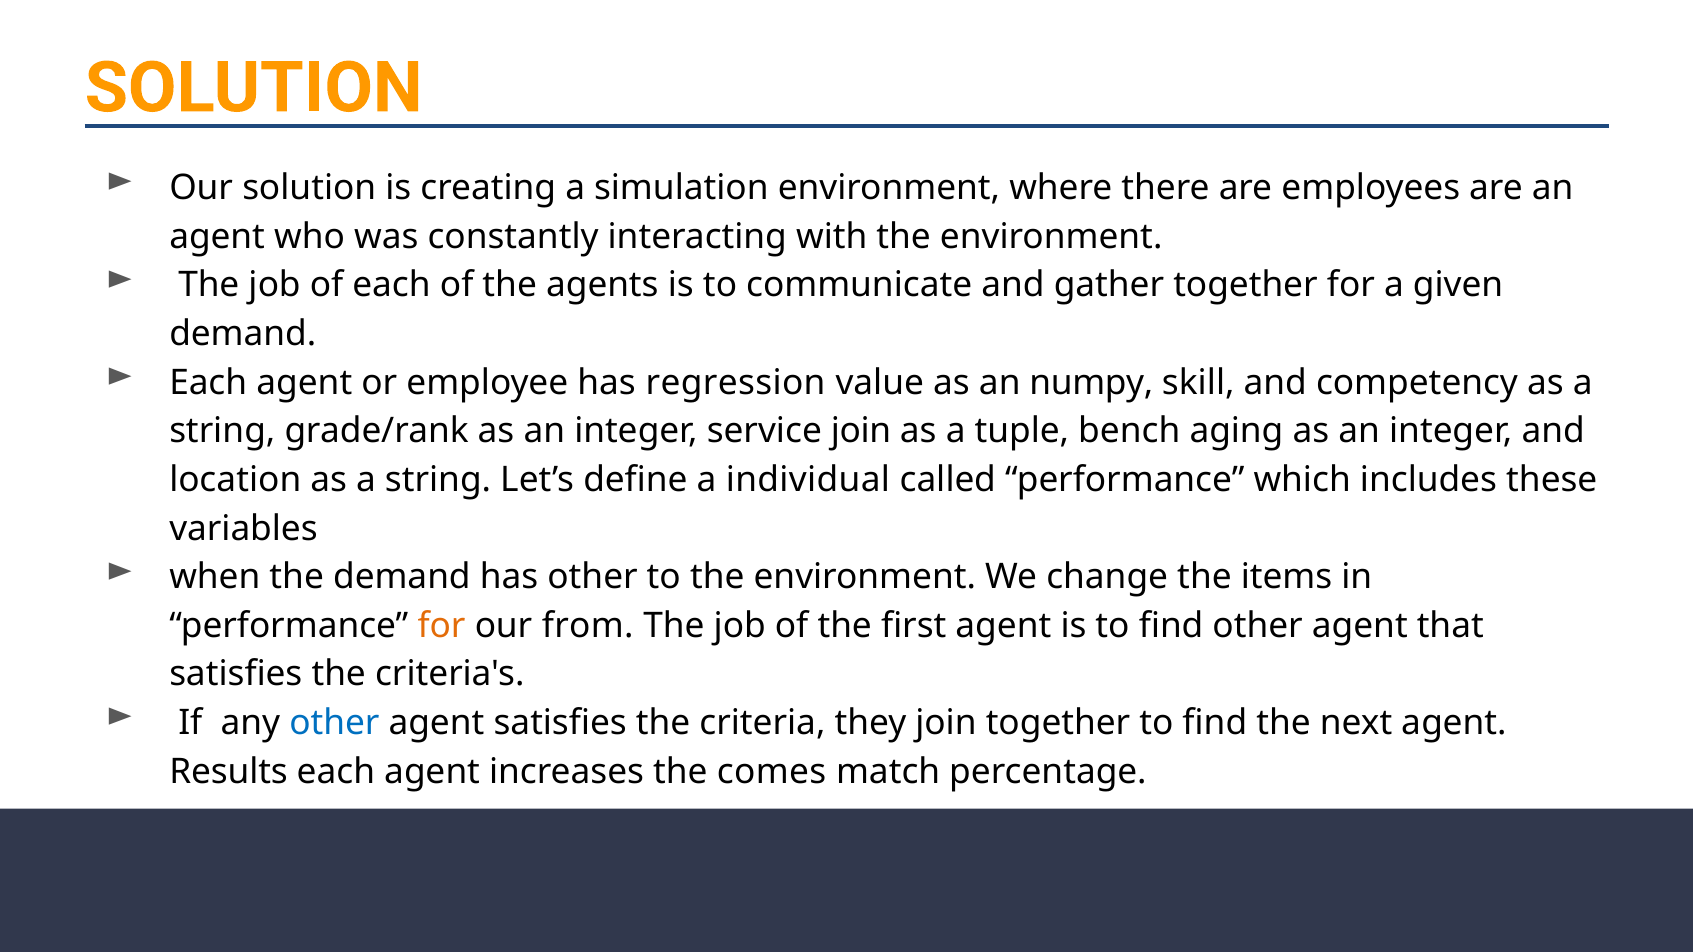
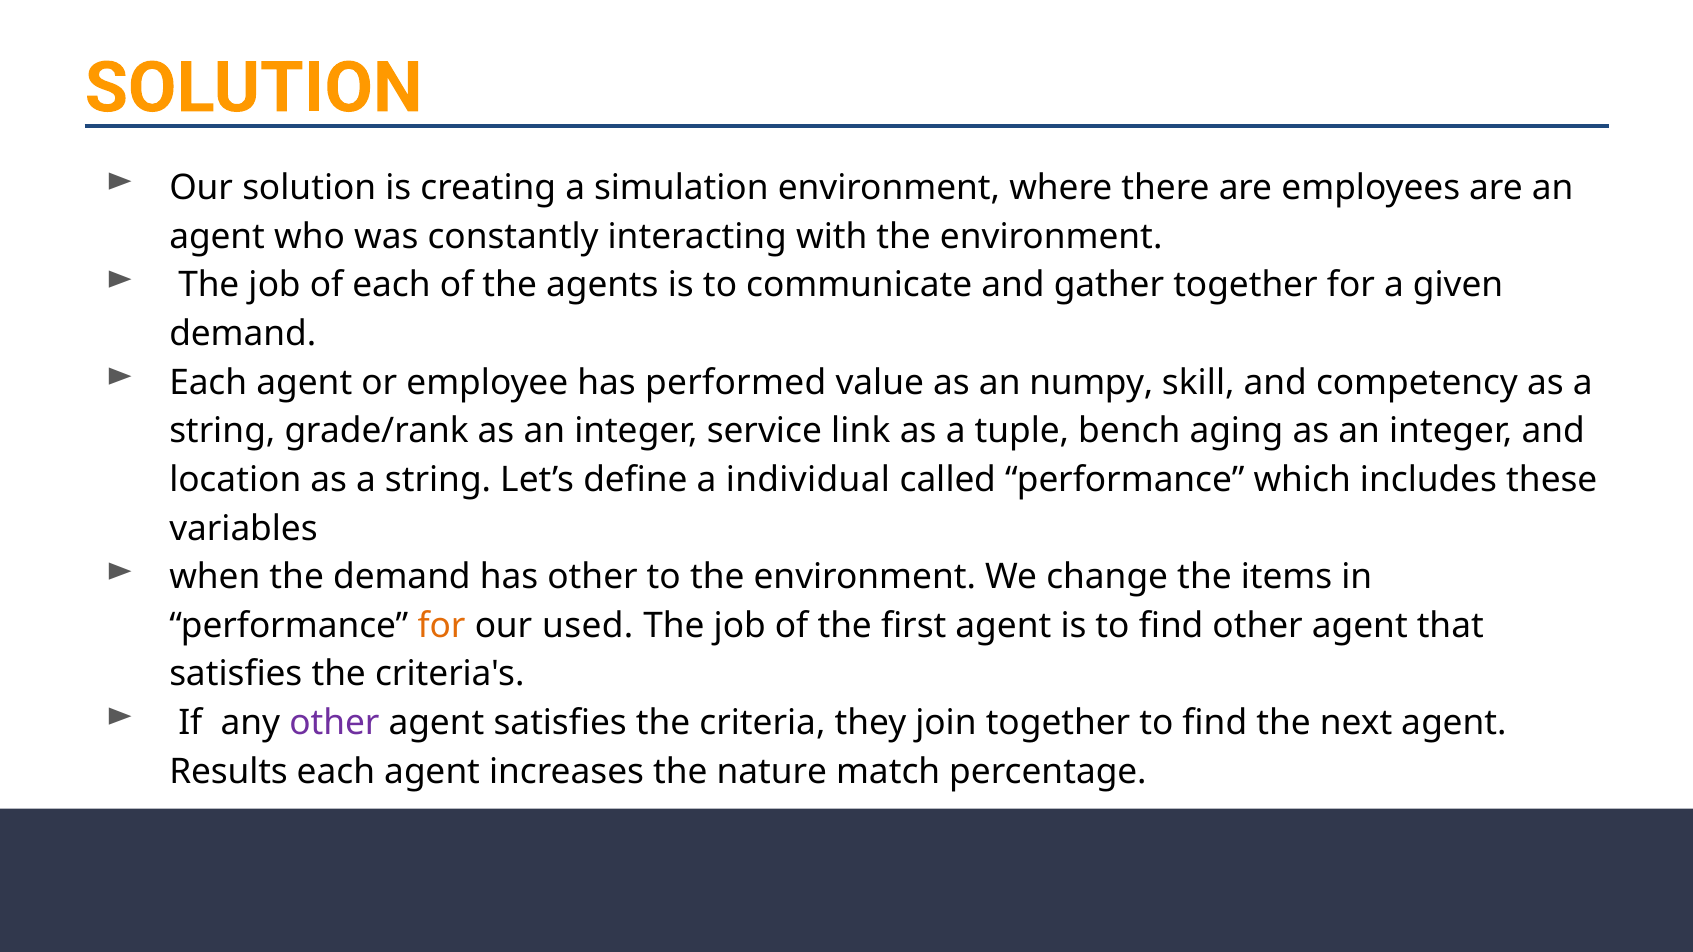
regression: regression -> performed (736, 383)
service join: join -> link (861, 431)
from: from -> used (588, 626)
other colour: blue -> purple (334, 723)
comes: comes -> nature (772, 772)
